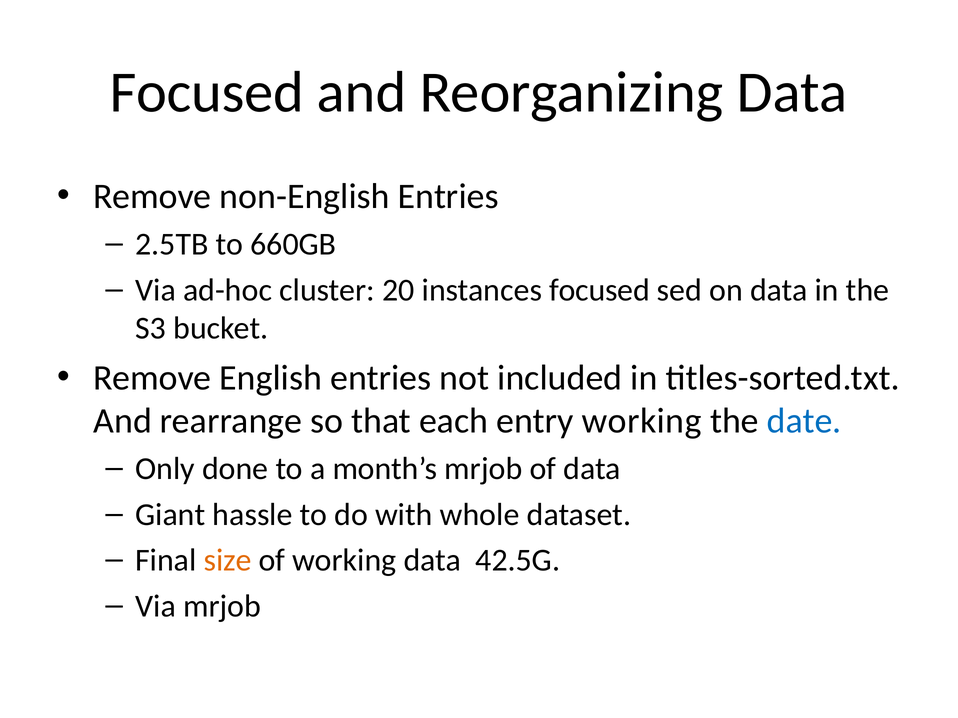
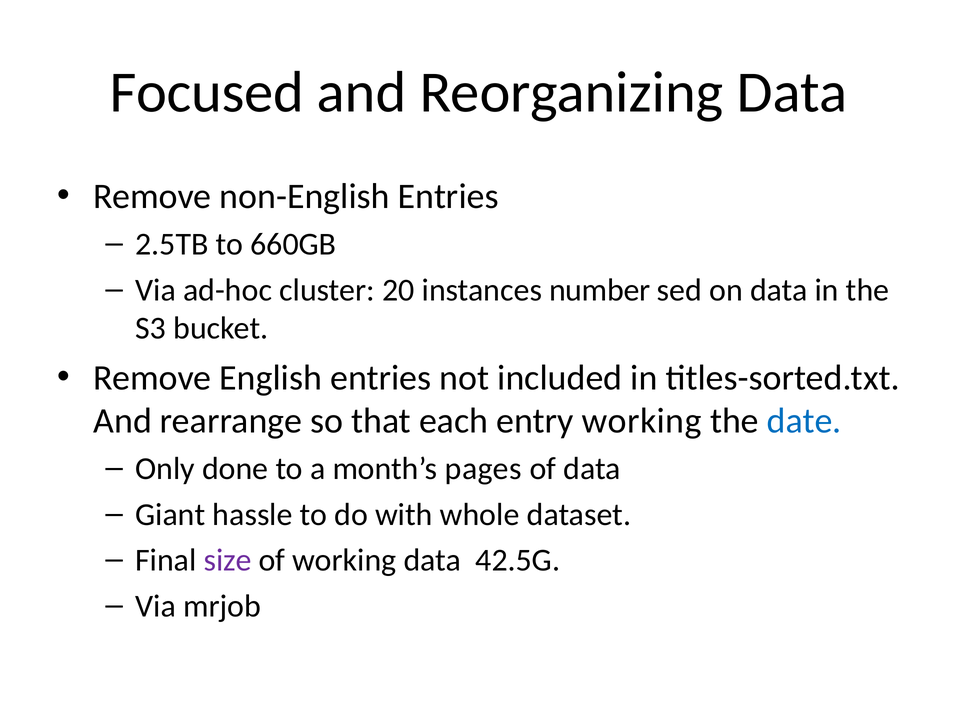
instances focused: focused -> number (600, 290)
month’s mrjob: mrjob -> pages (483, 469)
size colour: orange -> purple (228, 561)
